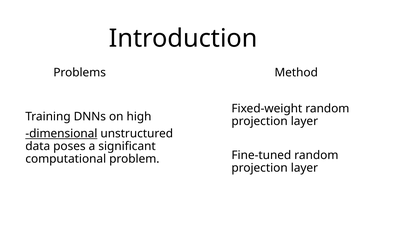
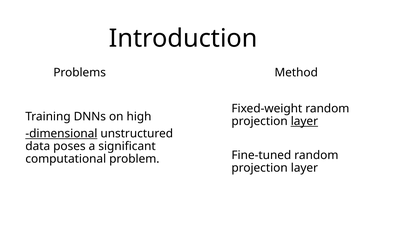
layer underline: none -> present (304, 121)
